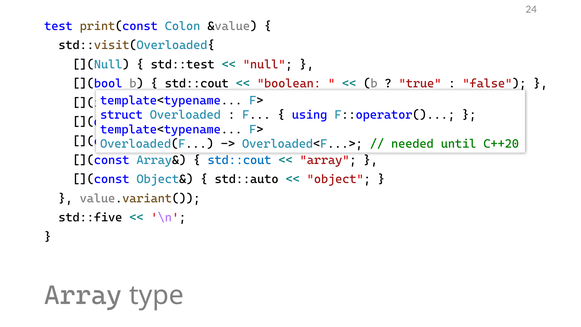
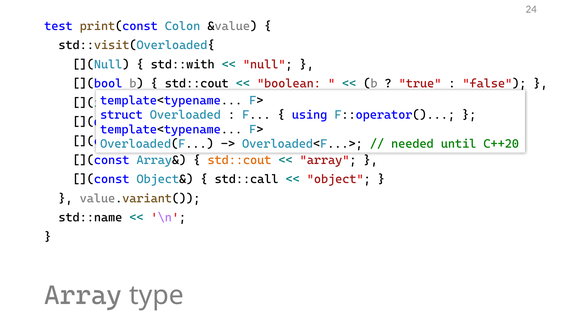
std::test: std::test -> std::with (183, 64)
std::cout colour: blue -> orange (239, 160)
std::auto: std::auto -> std::call (247, 179)
std::five: std::five -> std::name (90, 218)
